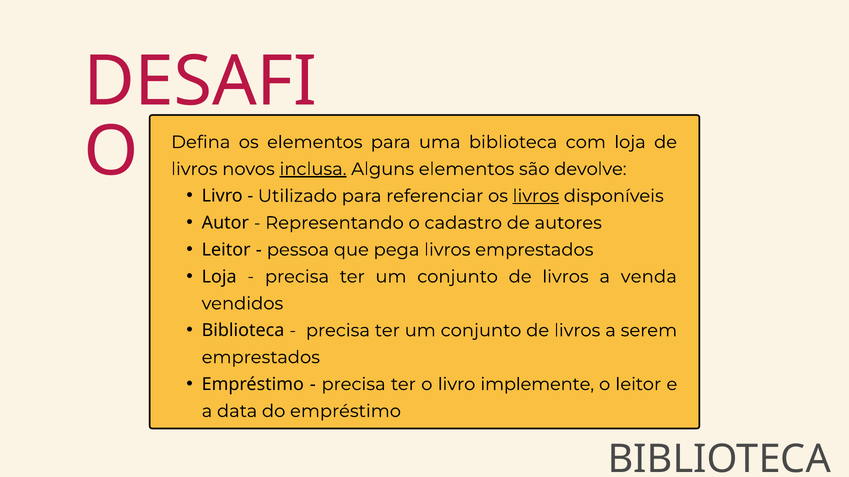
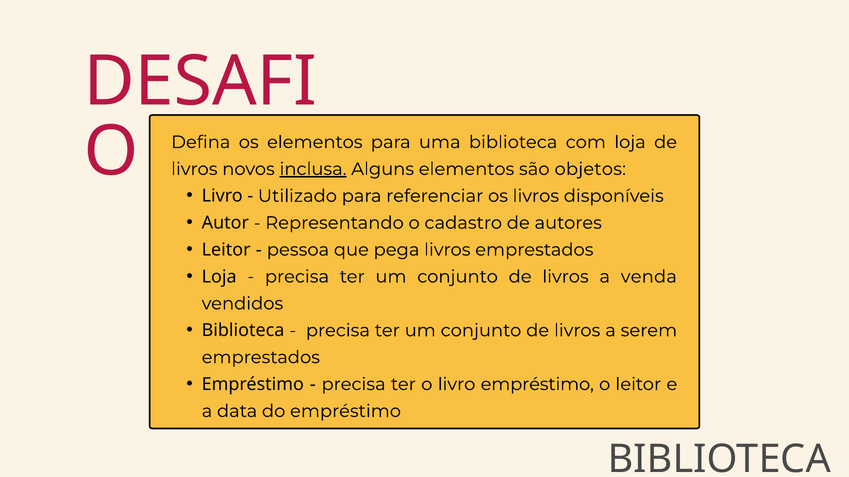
devolve: devolve -> objetos (590, 169)
livros underline: present -> none (536, 196)
livro implemente: implemente -> empréstimo (537, 385)
